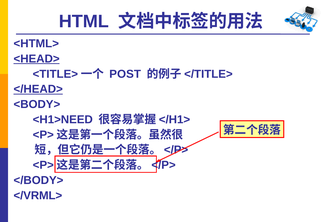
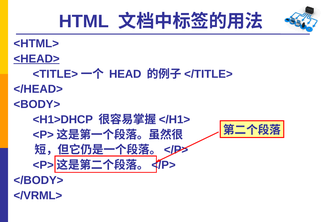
POST: POST -> HEAD (125, 74)
</HEAD> underline: present -> none (38, 89)
<H1>NEED: <H1>NEED -> <H1>DHCP (63, 120)
